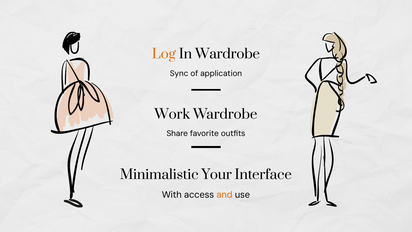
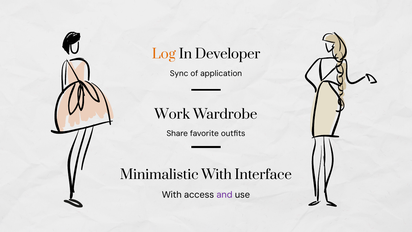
In Wardrobe: Wardrobe -> Developer (228, 54)
Minimalistic Your: Your -> With (217, 175)
and colour: orange -> purple (224, 195)
